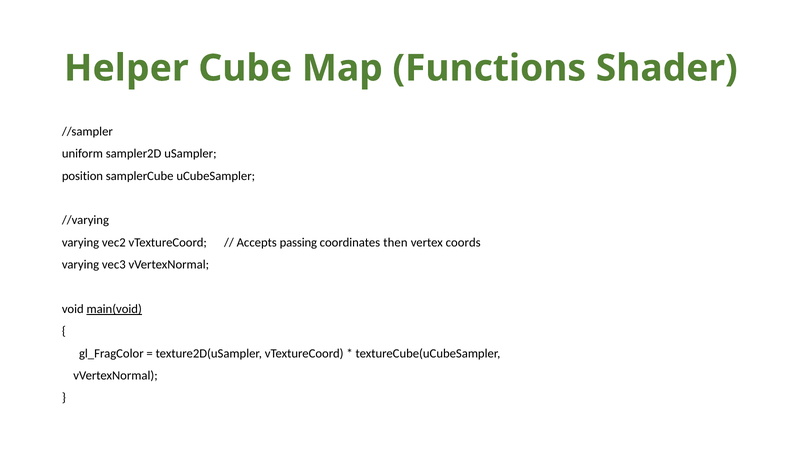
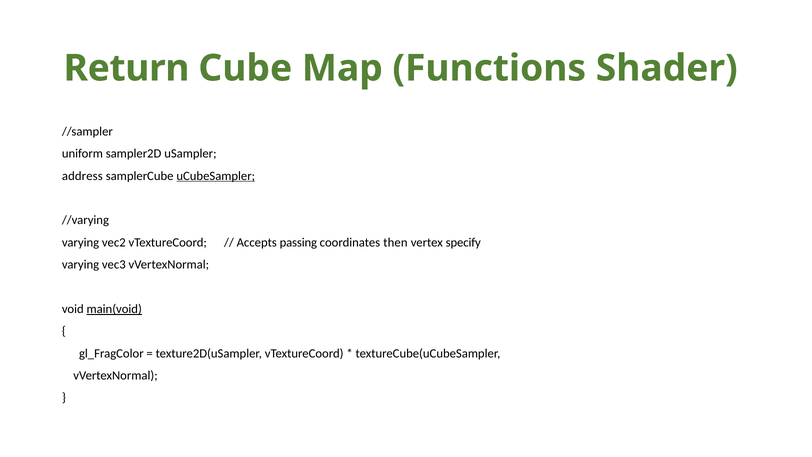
Helper: Helper -> Return (127, 68)
position: position -> address (82, 176)
uCubeSampler underline: none -> present (216, 176)
coords: coords -> specify (463, 242)
